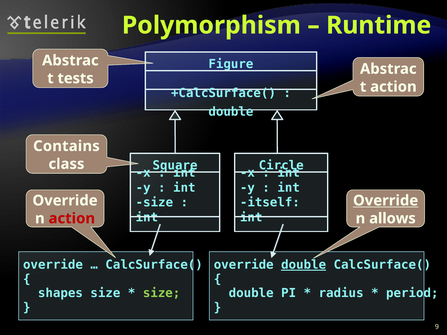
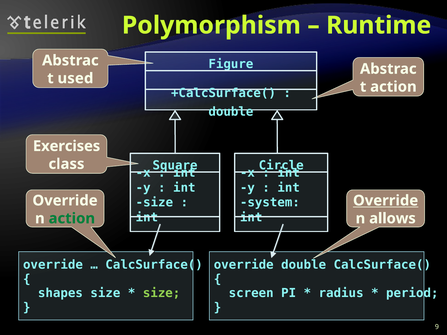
tests: tests -> used (75, 78)
Contains: Contains -> Exercises (67, 146)
itself: itself -> system (270, 203)
action colour: red -> green (72, 219)
double underline: present -> none (304, 265)
double: double -> screen (251, 293)
